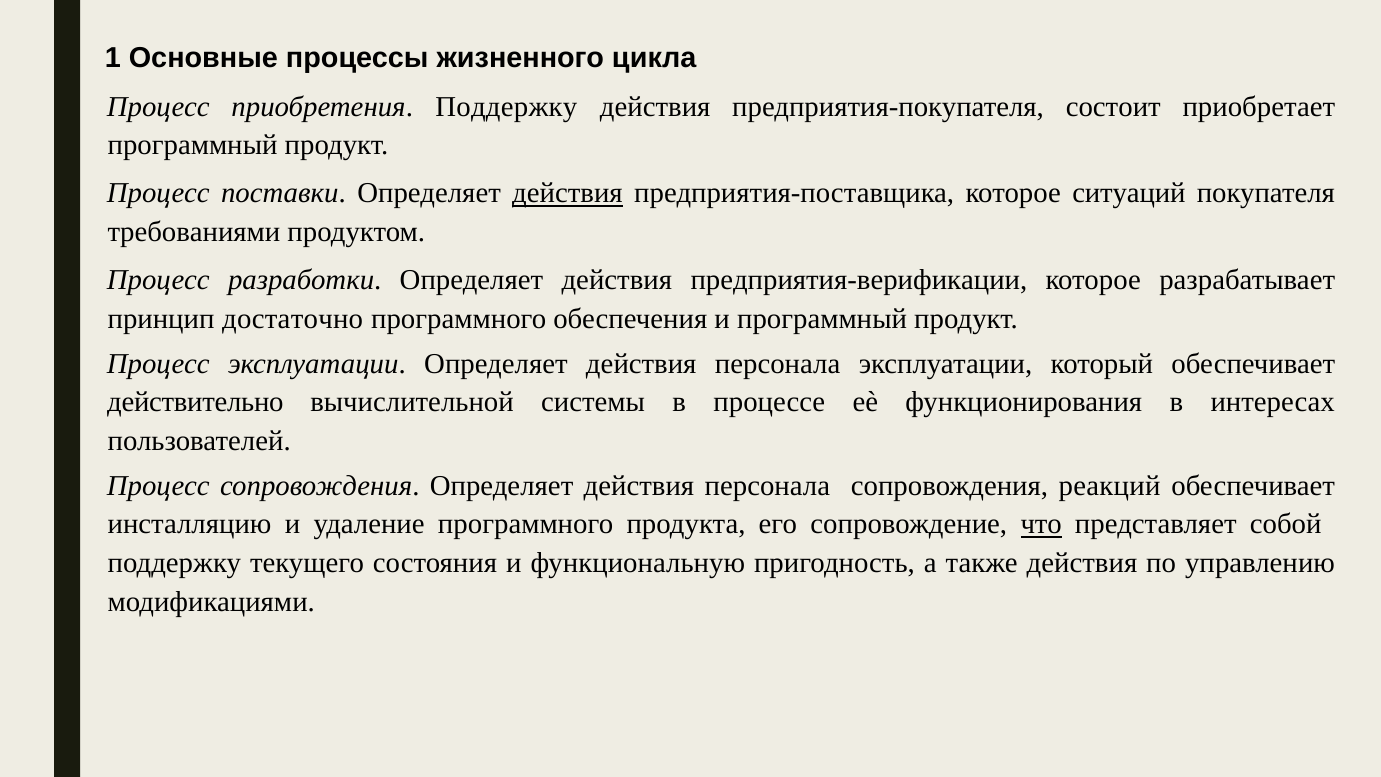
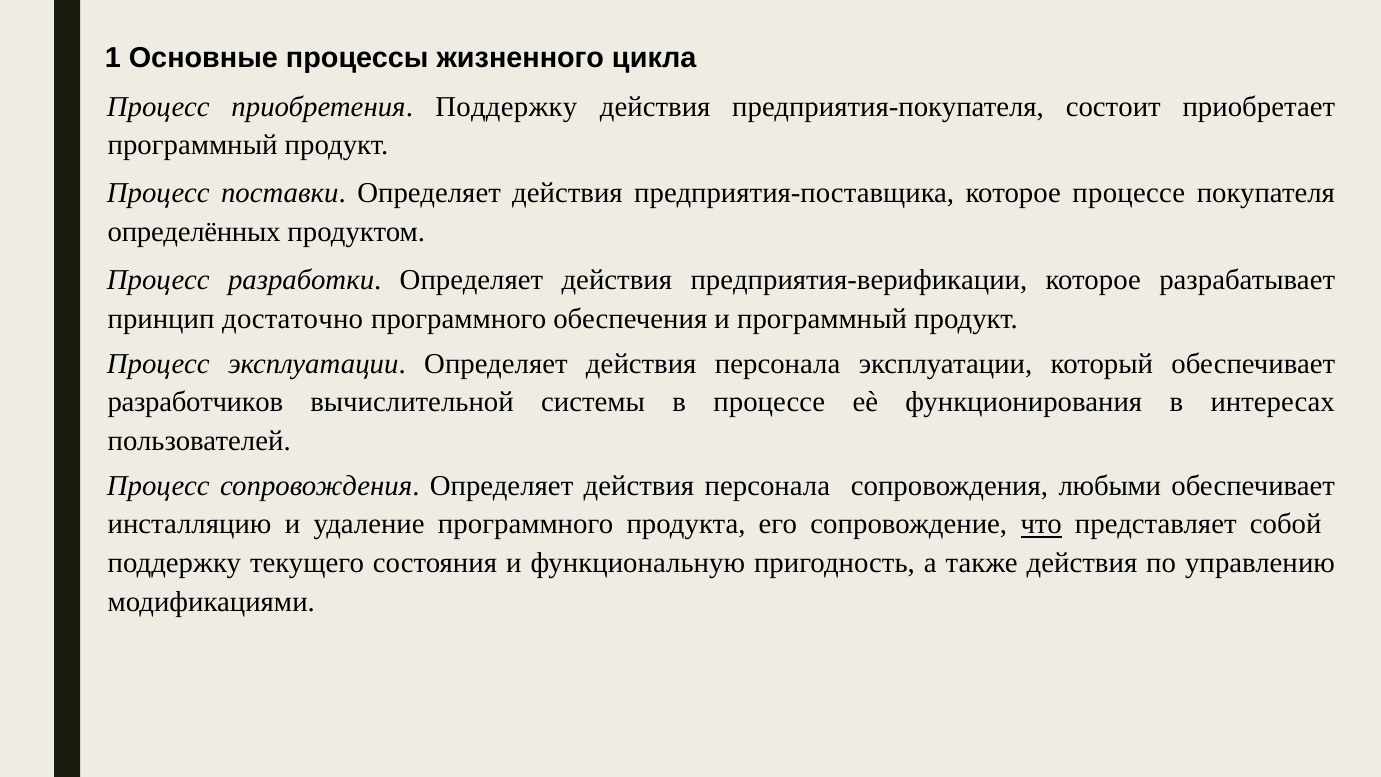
действия underline: present -> none (567, 193)
которое ситуаций: ситуаций -> процессе (1129, 193)
требованиями: требованиями -> определённых (194, 232)
действительно: действительно -> разработчиков (195, 402)
реакций: реакций -> любыми (1110, 486)
